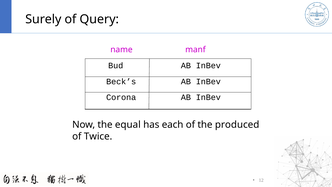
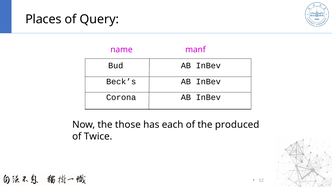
Surely: Surely -> Places (43, 19)
equal: equal -> those (128, 125)
